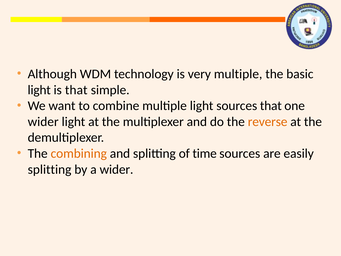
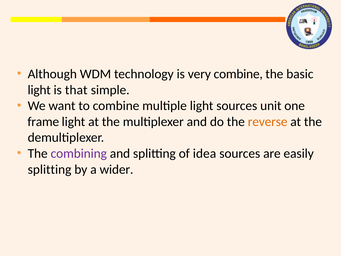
very multiple: multiple -> combine (238, 74)
sources that: that -> unit (271, 106)
wider: wider -> frame (43, 122)
combining colour: orange -> purple (79, 153)
time: time -> idea (205, 153)
